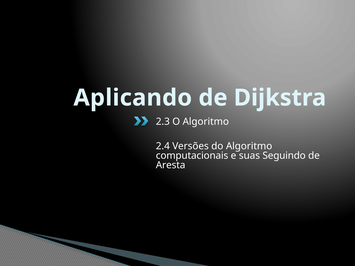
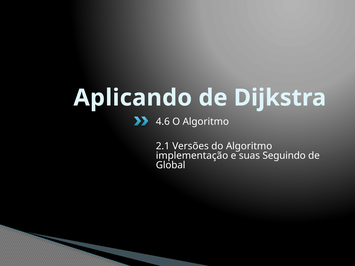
2.3: 2.3 -> 4.6 (163, 122)
2.4: 2.4 -> 2.1 (163, 146)
computacionais: computacionais -> implementação (192, 156)
Aresta: Aresta -> Global (171, 165)
